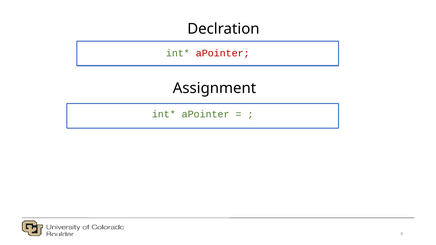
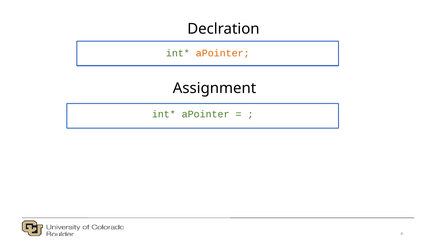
aPointer colour: red -> orange (223, 53)
